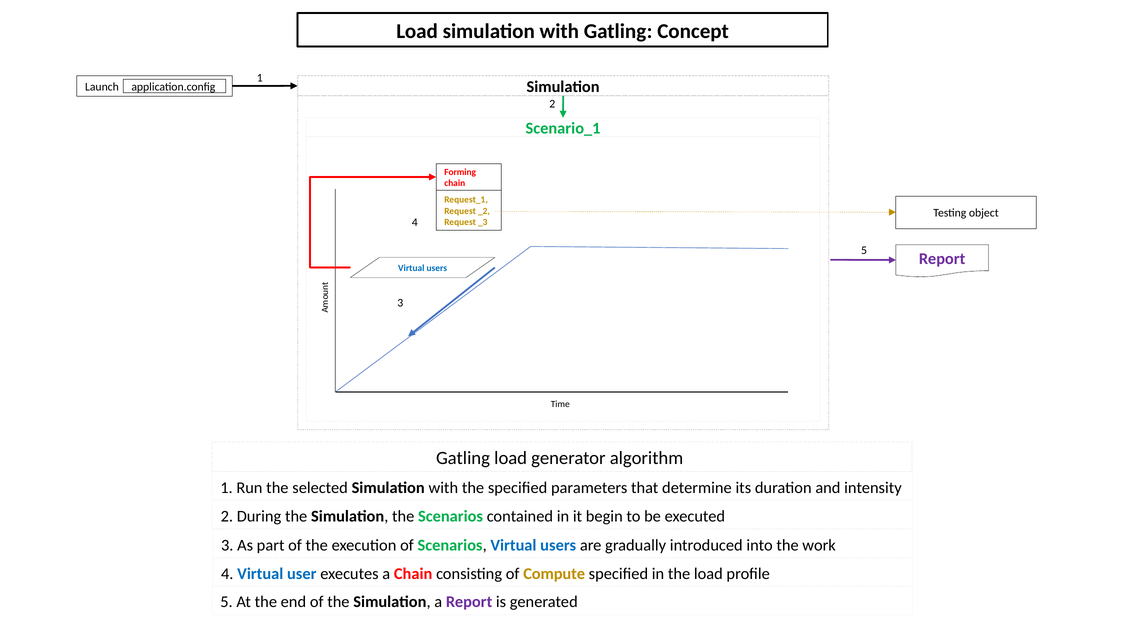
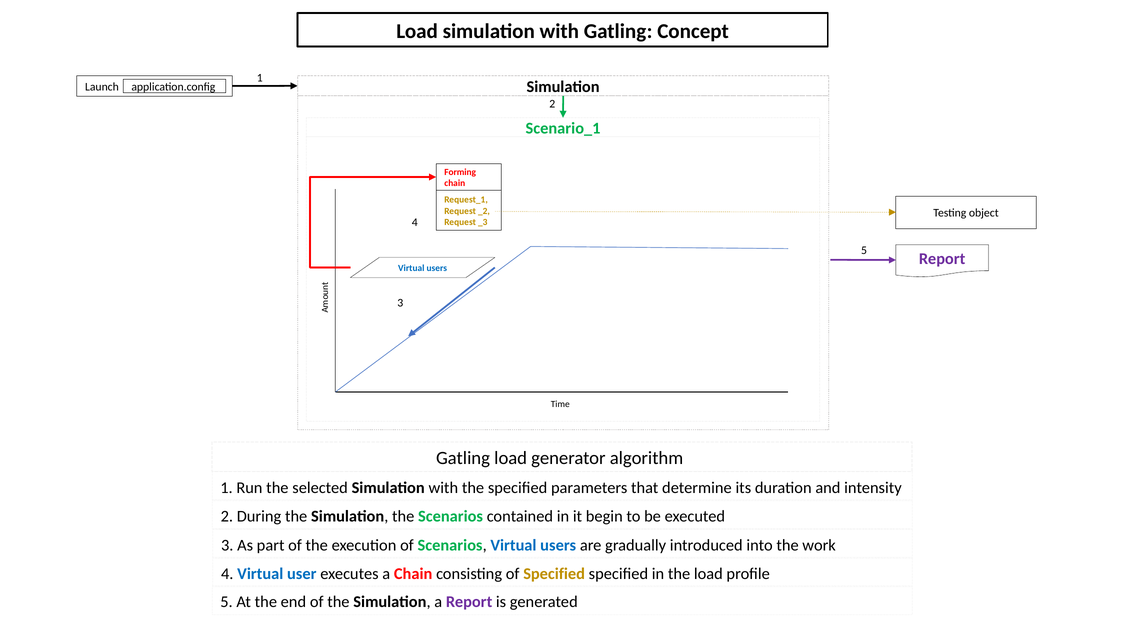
of Compute: Compute -> Specified (554, 574)
